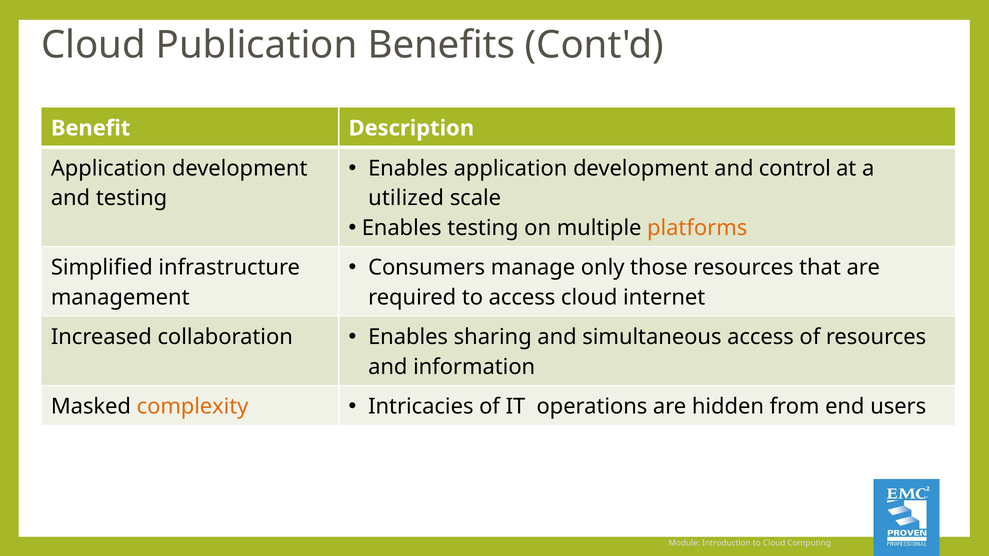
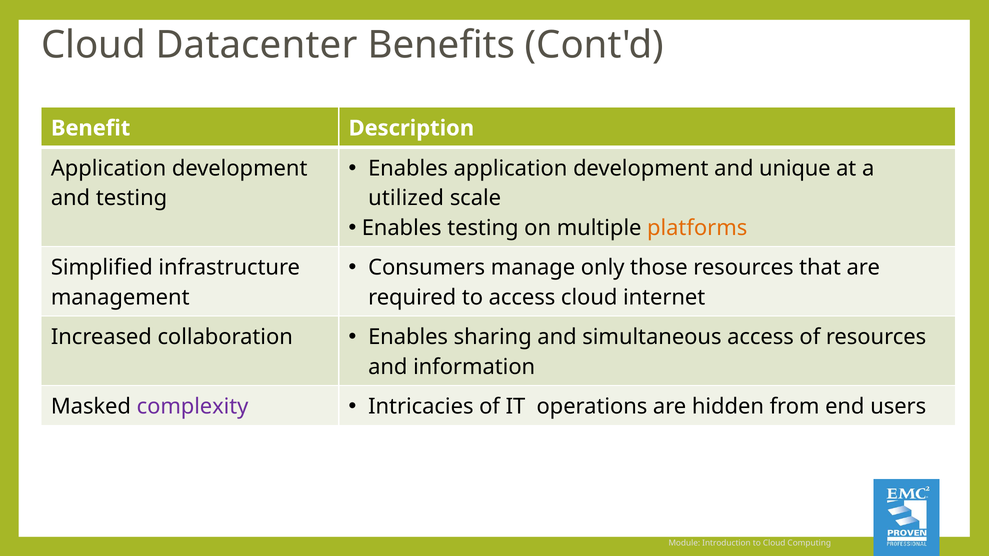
Publication: Publication -> Datacenter (257, 45)
control: control -> unique (795, 168)
complexity colour: orange -> purple (193, 407)
